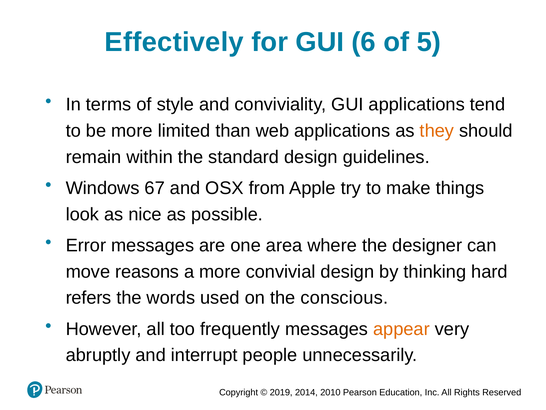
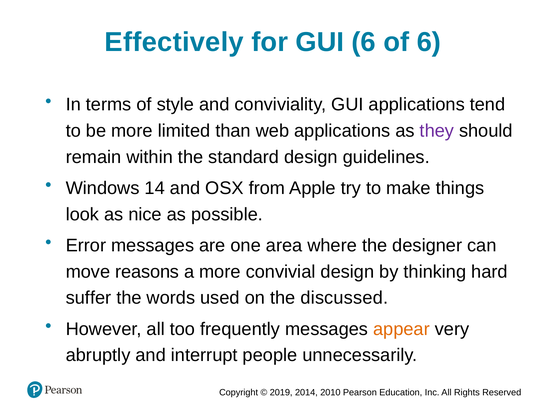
of 5: 5 -> 6 (429, 42)
they colour: orange -> purple (437, 131)
67: 67 -> 14 (155, 188)
refers: refers -> suffer (88, 298)
conscious: conscious -> discussed (344, 298)
